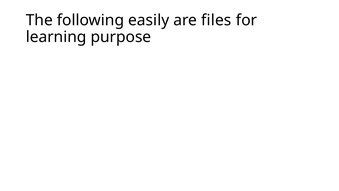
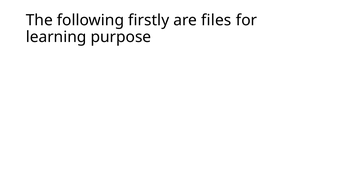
easily: easily -> firstly (149, 20)
